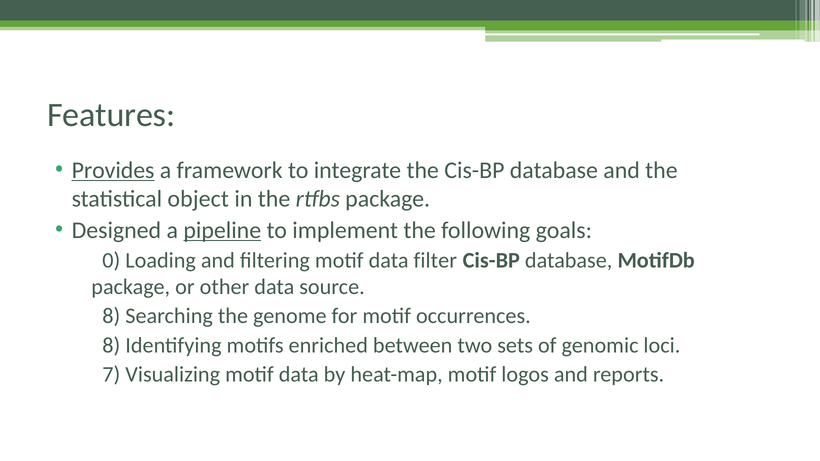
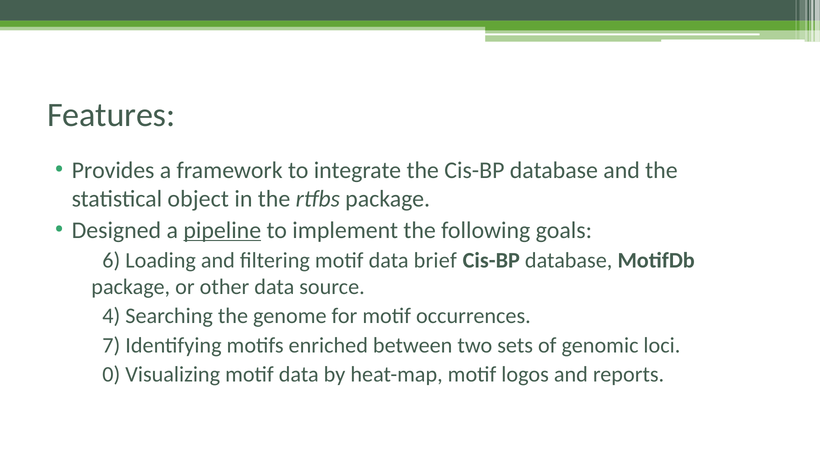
Provides underline: present -> none (113, 170)
0: 0 -> 6 (111, 260)
filter: filter -> brief (435, 260)
8: 8 -> 4 (111, 316)
8: 8 -> 7 (111, 345)
7: 7 -> 0 (111, 375)
